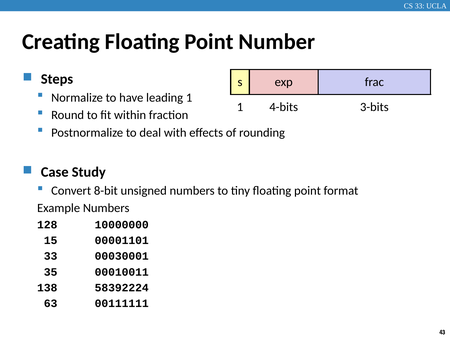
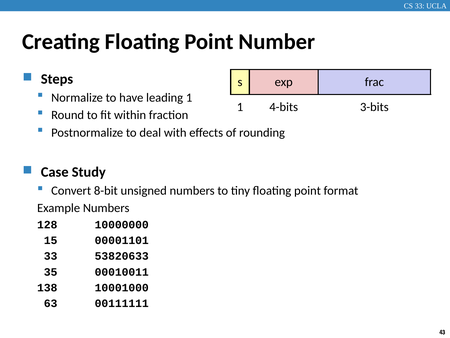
00030001: 00030001 -> 53820633 (122, 256)
58392224: 58392224 -> 10001000 (122, 287)
